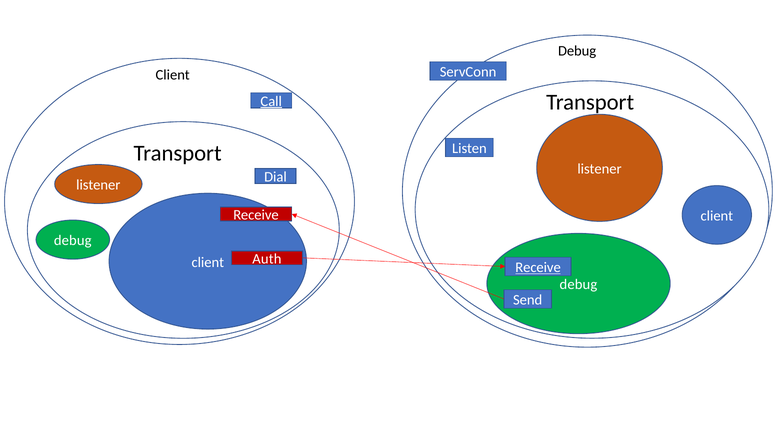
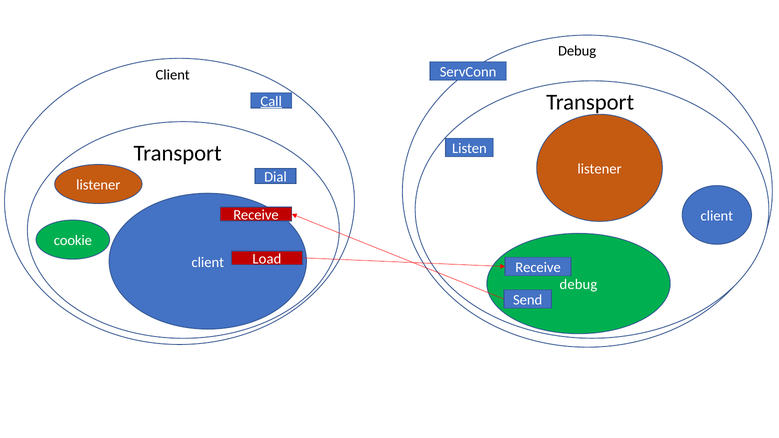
debug: debug -> cookie (73, 241)
Auth: Auth -> Load (267, 259)
Receive underline: present -> none (538, 268)
